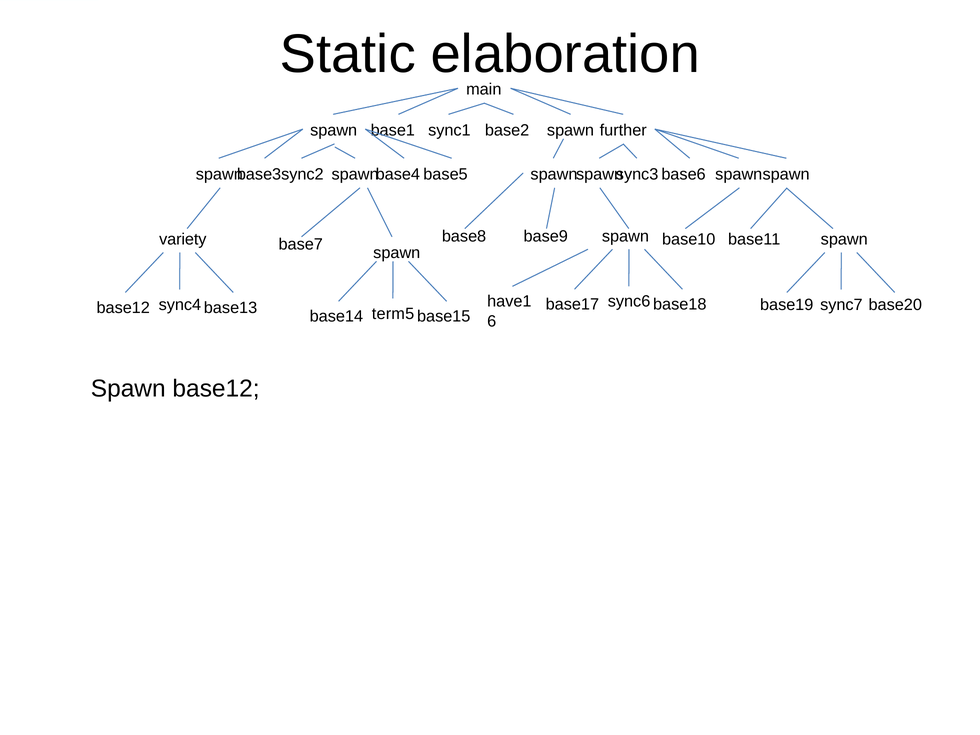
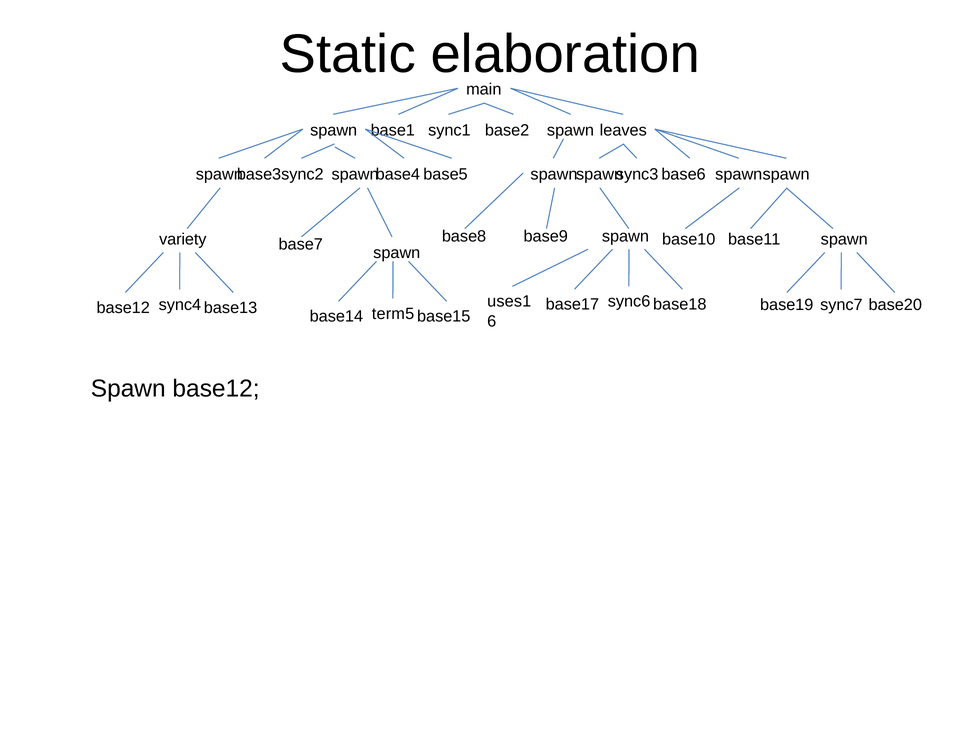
further: further -> leaves (623, 130)
have1: have1 -> uses1 (509, 302)
